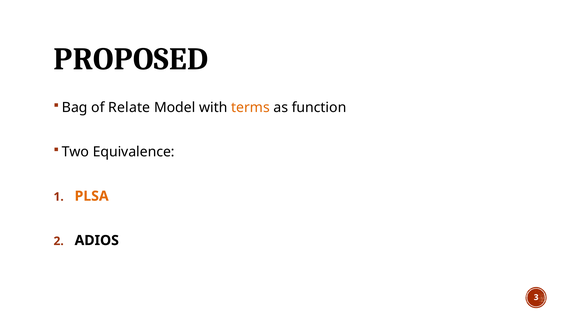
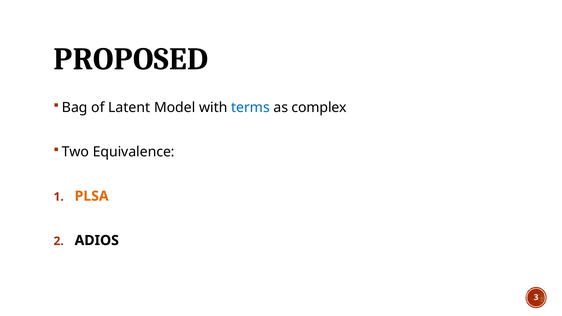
Relate: Relate -> Latent (129, 107)
terms colour: orange -> blue (251, 107)
function: function -> complex (319, 107)
